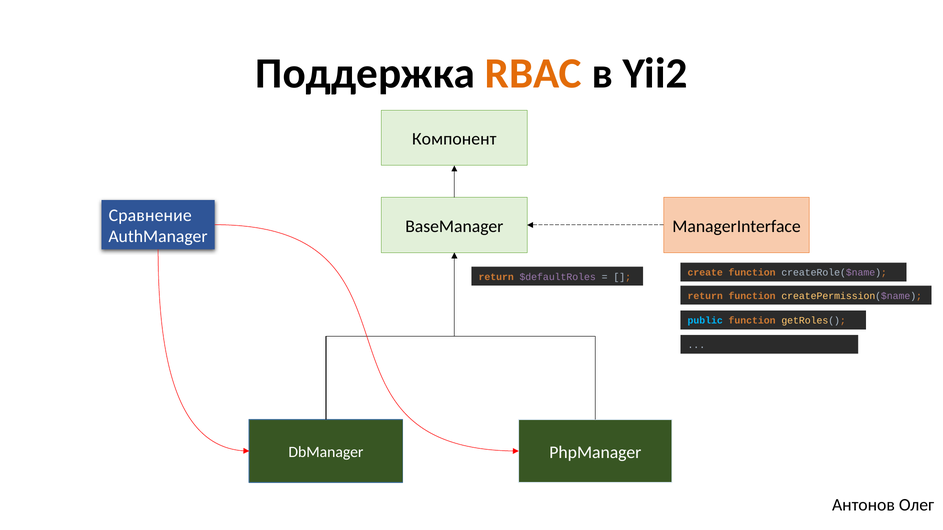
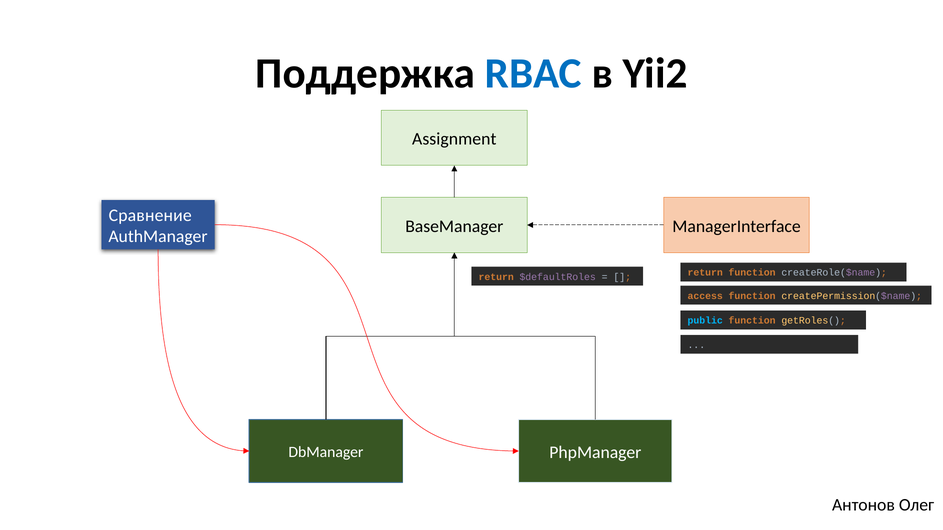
RBAC colour: orange -> blue (533, 73)
Компонент: Компонент -> Assignment (454, 139)
create: create -> return (705, 273)
return: return -> access (705, 296)
